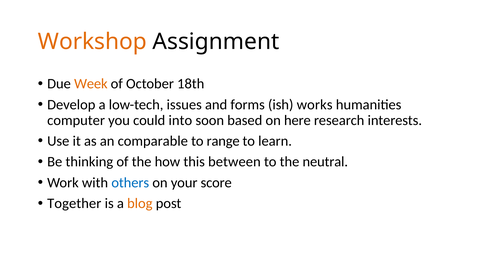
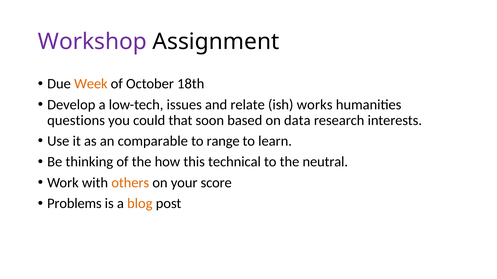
Workshop colour: orange -> purple (92, 42)
forms: forms -> relate (248, 105)
computer: computer -> questions (76, 121)
into: into -> that (180, 121)
here: here -> data (297, 121)
between: between -> technical (234, 162)
others colour: blue -> orange (130, 183)
Together: Together -> Problems (74, 204)
